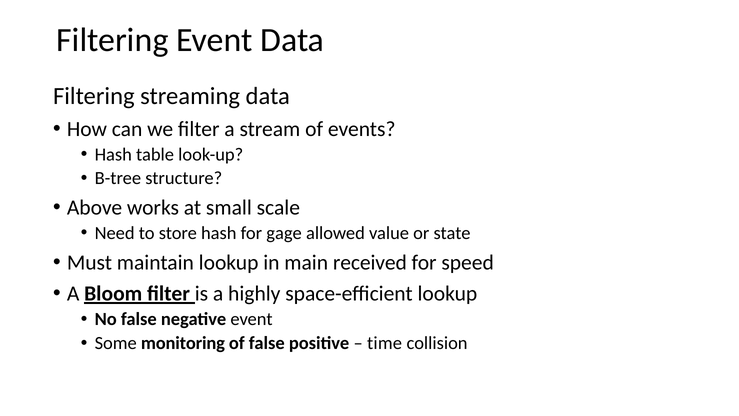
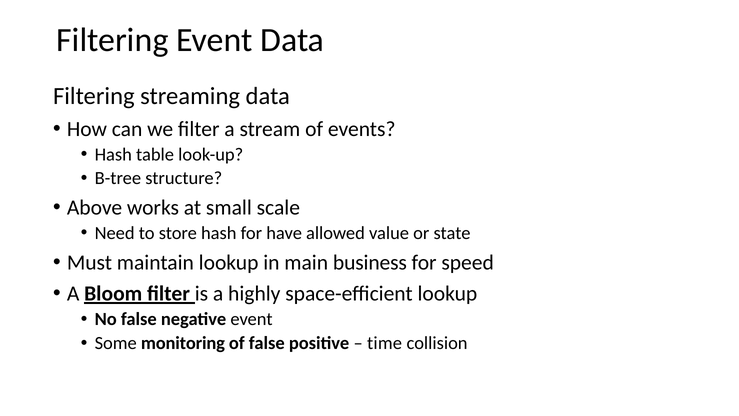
gage: gage -> have (284, 233)
received: received -> business (370, 262)
